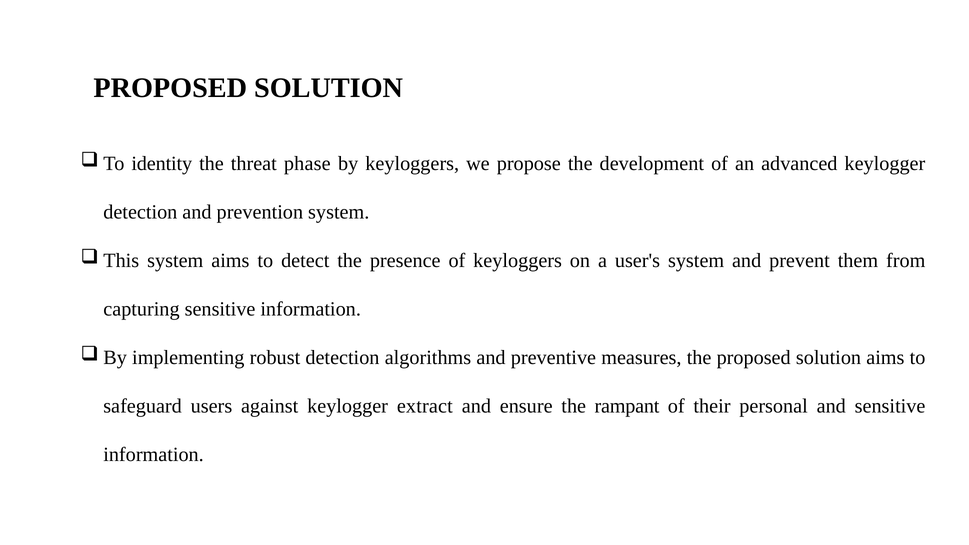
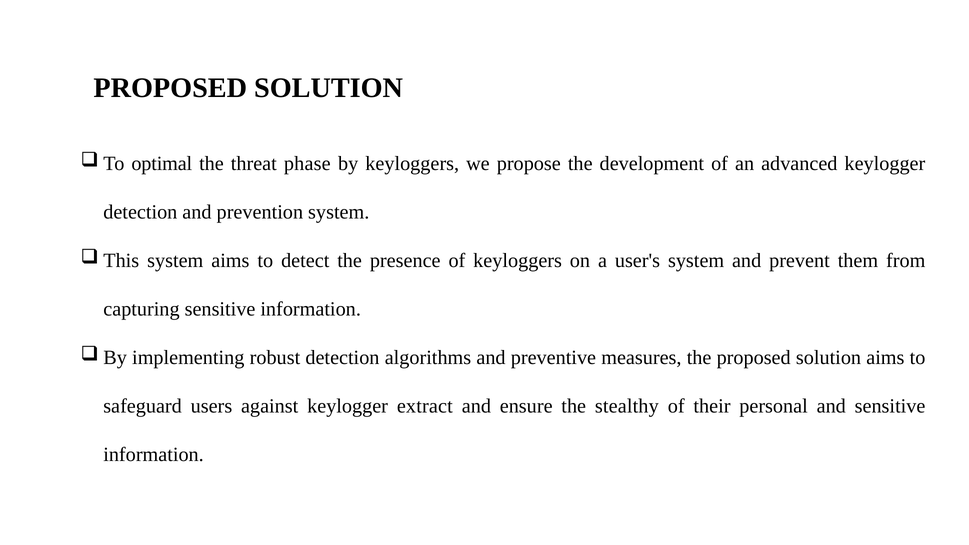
identity: identity -> optimal (162, 164)
rampant: rampant -> stealthy (627, 406)
